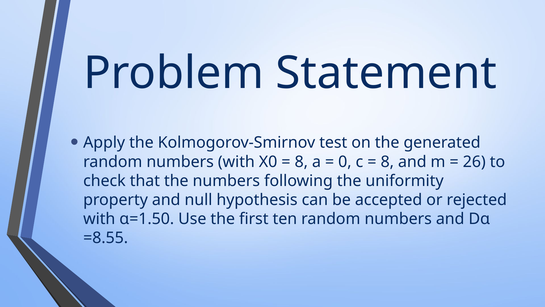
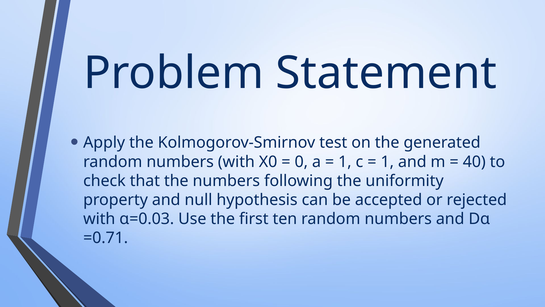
8: 8 -> 0 (301, 162)
0: 0 -> 1 (345, 162)
8: 8 -> 1 (387, 162)
26: 26 -> 40 (474, 162)
α=1.50: α=1.50 -> α=0.03 (147, 219)
=8.55: =8.55 -> =0.71 (106, 238)
